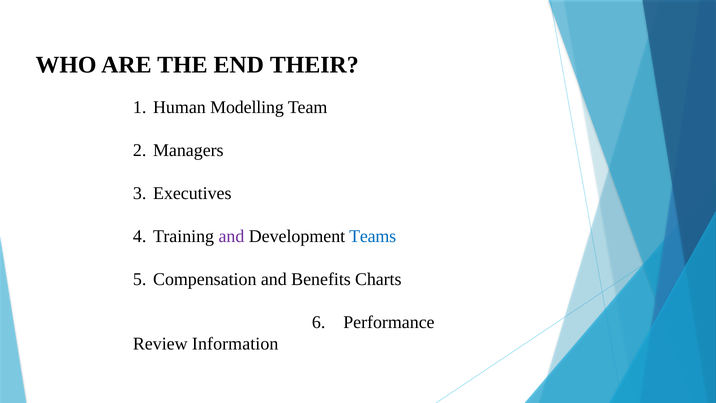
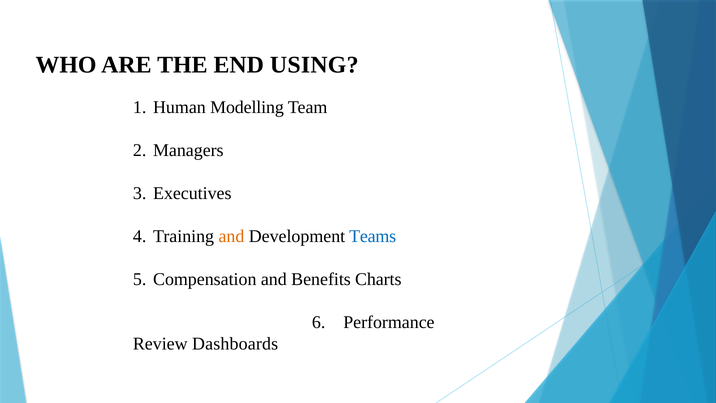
THEIR: THEIR -> USING (314, 65)
and colour: purple -> orange (231, 236)
Information: Information -> Dashboards (235, 344)
